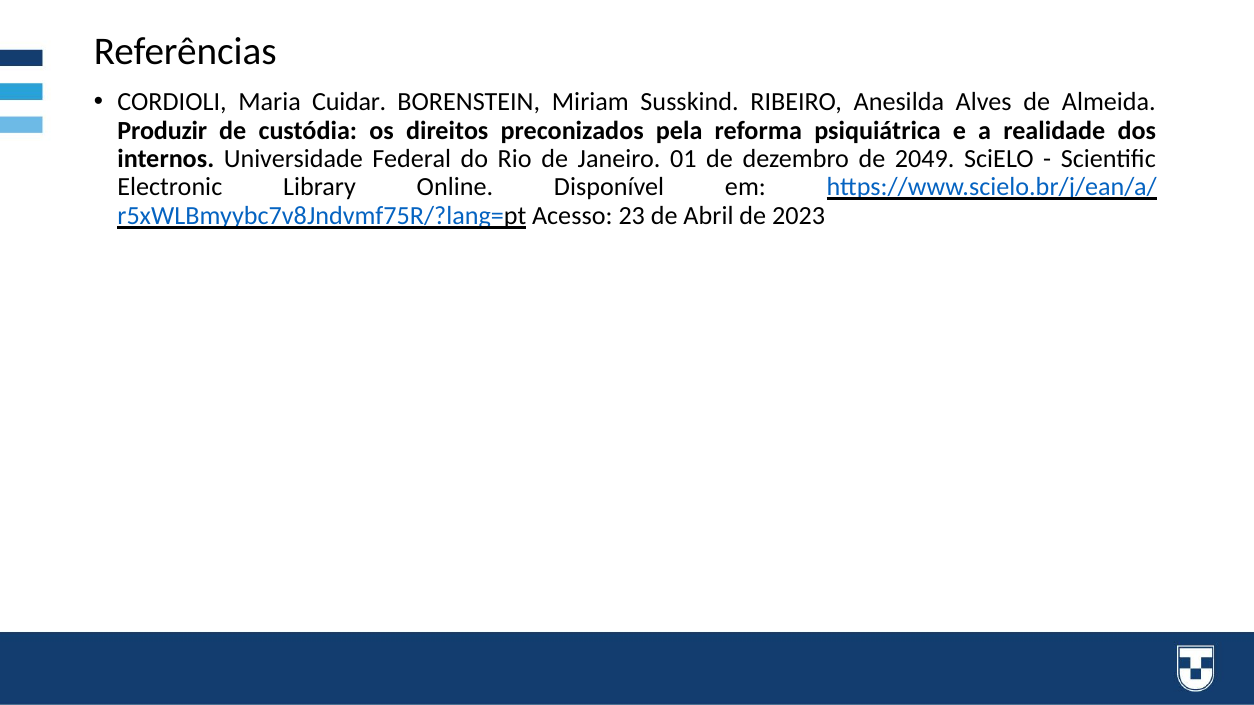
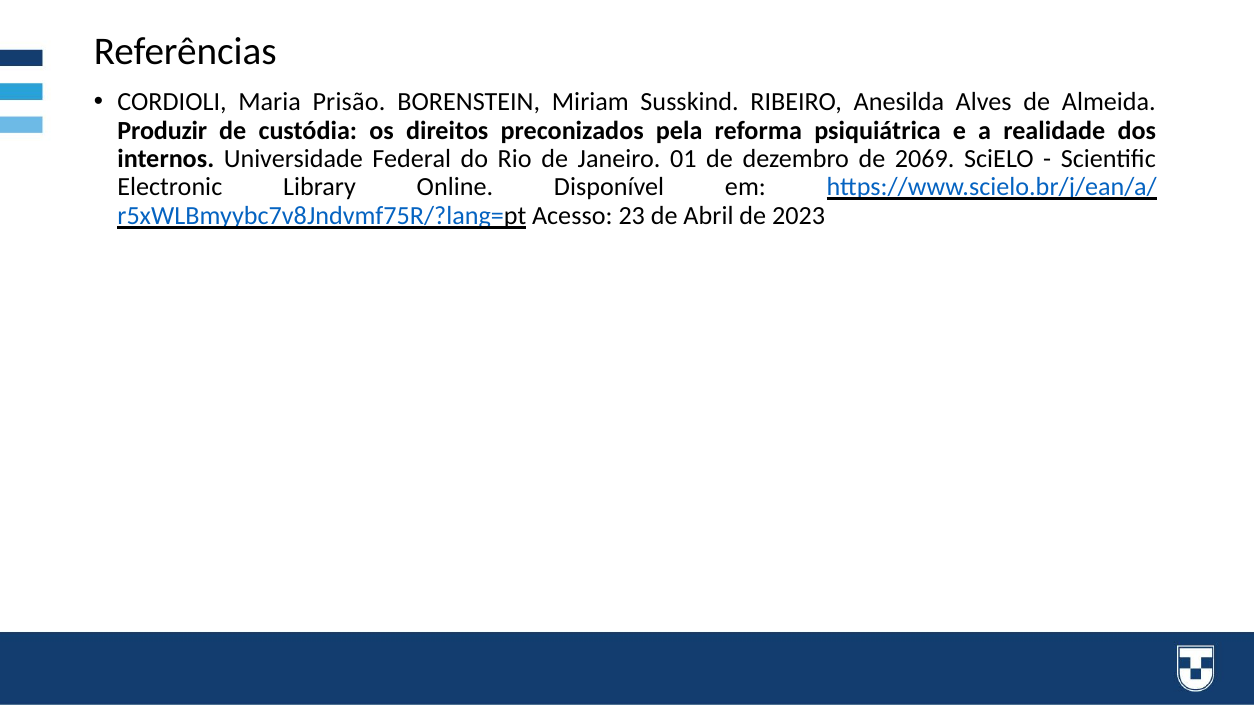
Cuidar: Cuidar -> Prisão (349, 102)
2049: 2049 -> 2069 (925, 159)
